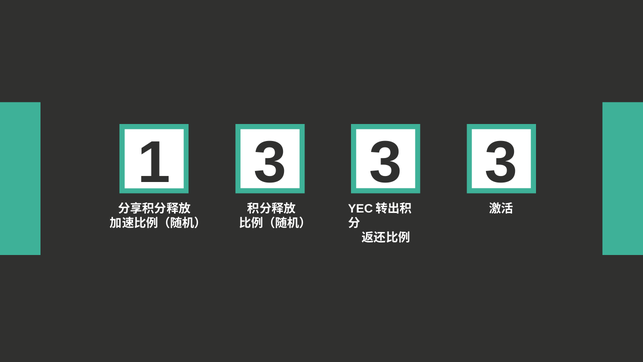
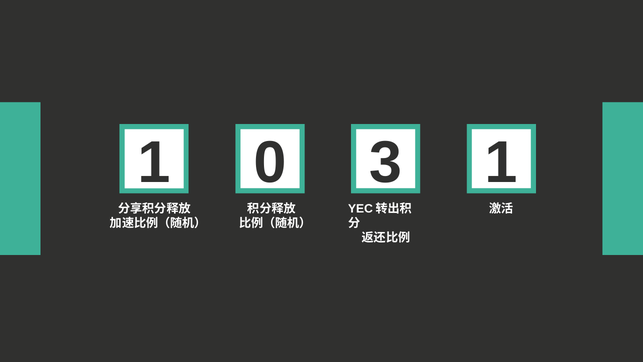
1 3: 3 -> 0 (270, 163)
3: 3 -> 1 (501, 163)
